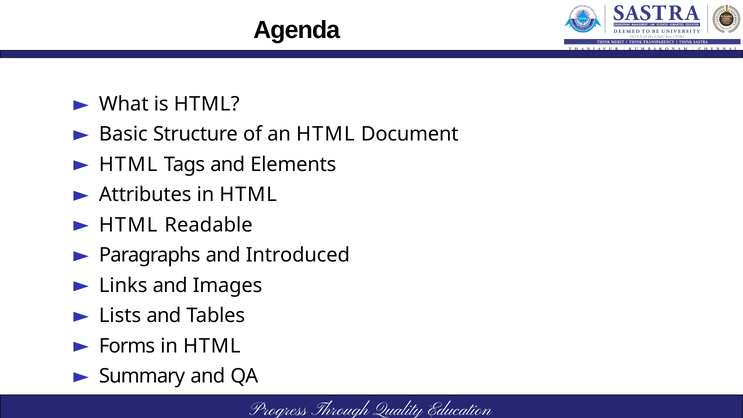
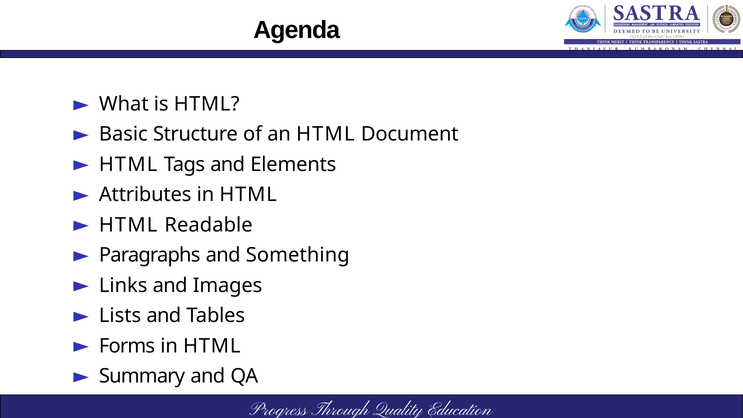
Introduced: Introduced -> Something (298, 255)
